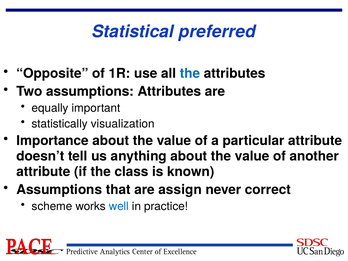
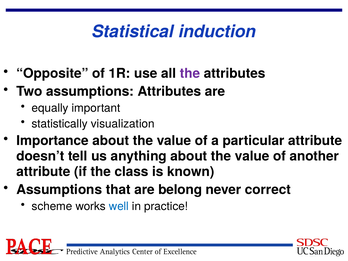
preferred: preferred -> induction (217, 32)
the colour: blue -> purple (190, 73)
assign: assign -> belong (180, 190)
